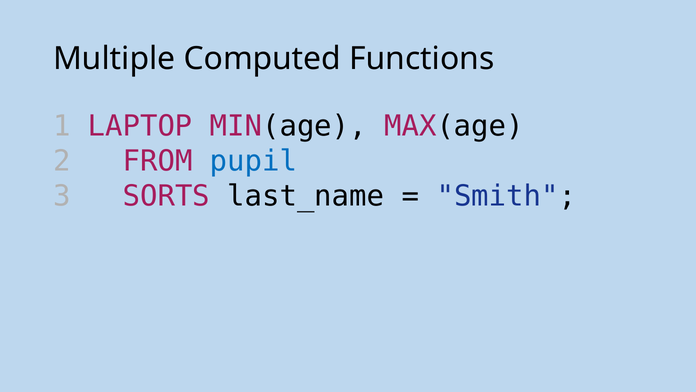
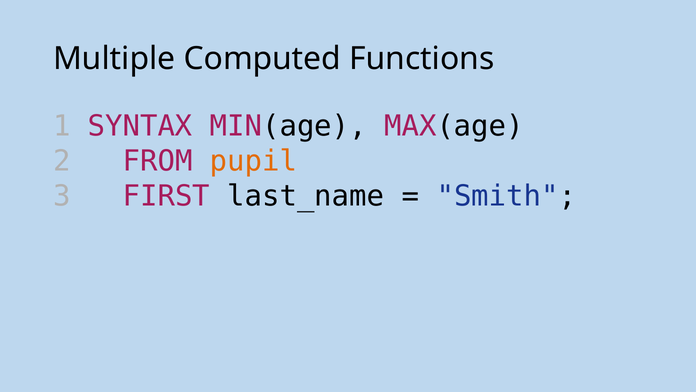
LAPTOP: LAPTOP -> SYNTAX (140, 126)
pupil colour: blue -> orange (253, 161)
SORTS: SORTS -> FIRST (166, 196)
